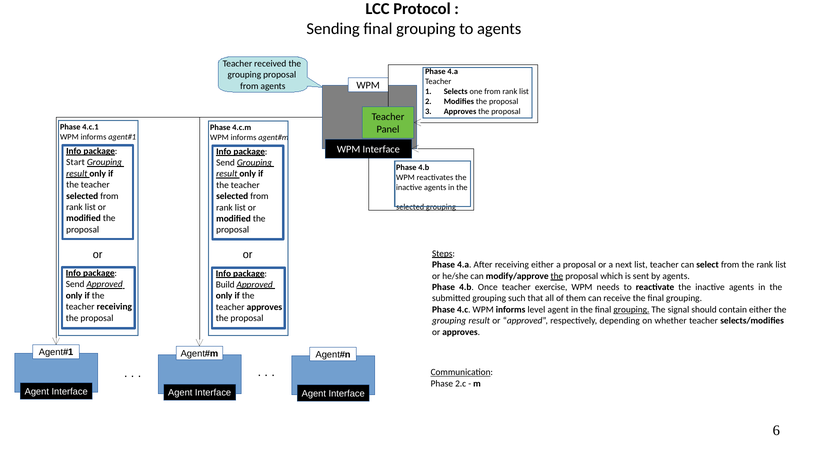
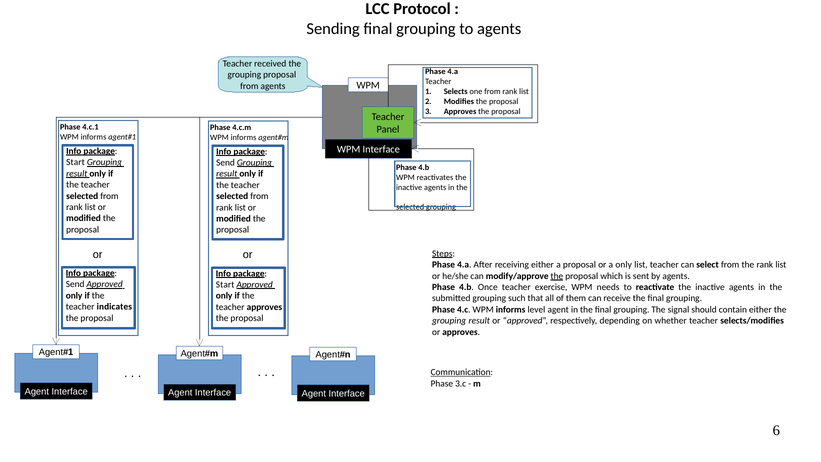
a next: next -> only (624, 265)
Build: Build -> Start (225, 285)
teacher receiving: receiving -> indicates (114, 307)
grouping underline: present -> none (631, 309)
2.c: 2.c -> 3.c (461, 383)
